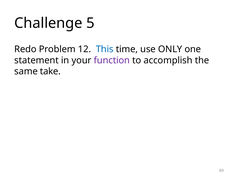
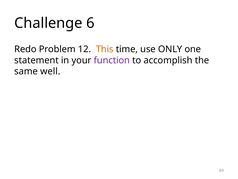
5: 5 -> 6 (90, 23)
This colour: blue -> orange (105, 49)
take: take -> well (50, 71)
